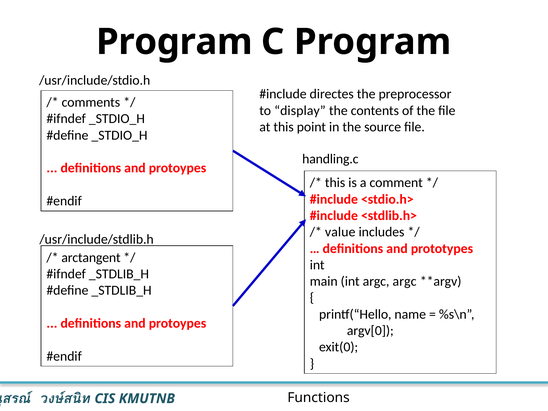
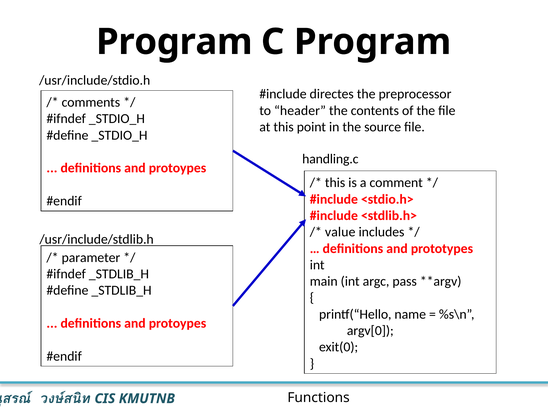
display: display -> header (300, 110)
arctangent: arctangent -> parameter (91, 258)
argc argc: argc -> pass (405, 281)
